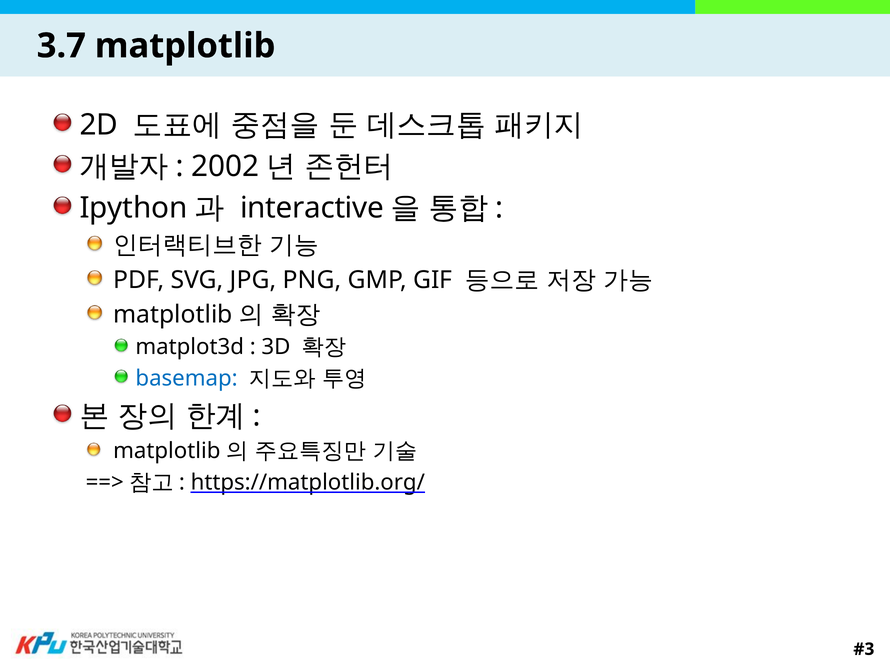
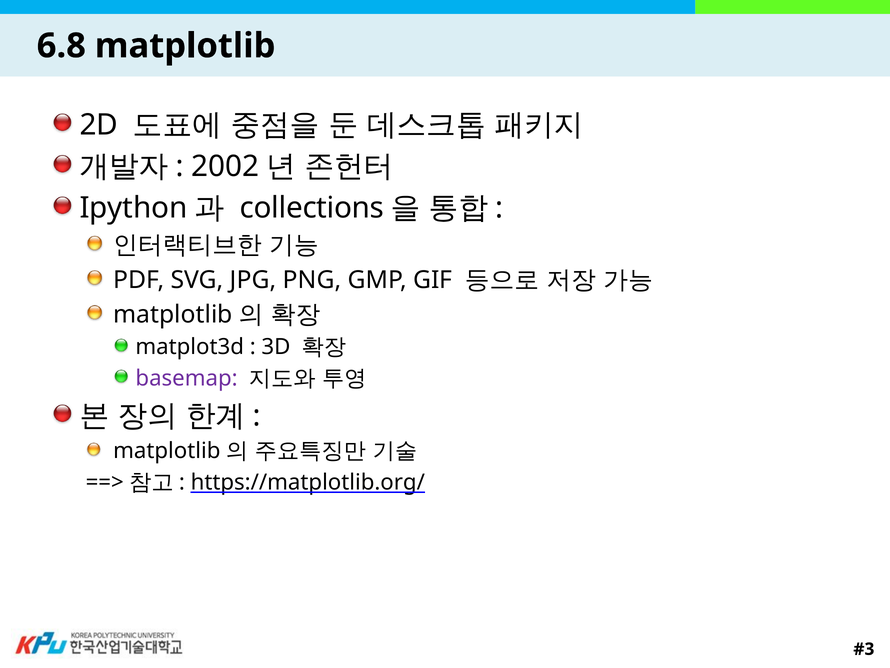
3.7: 3.7 -> 6.8 (61, 46)
interactive: interactive -> collections (312, 208)
basemap colour: blue -> purple (187, 378)
